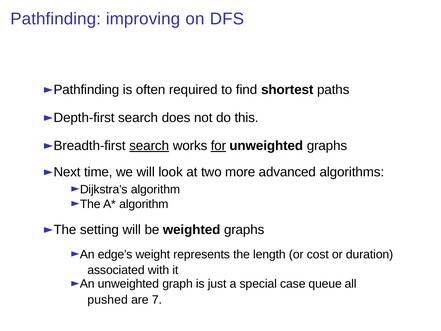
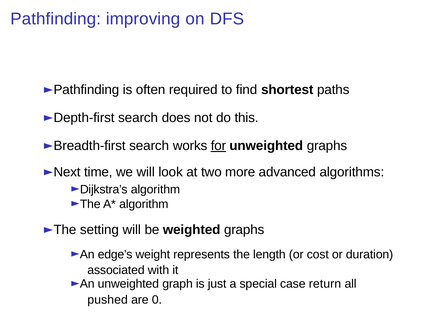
search underline: present -> none (149, 146)
queue: queue -> return (325, 284)
7: 7 -> 0 (157, 300)
